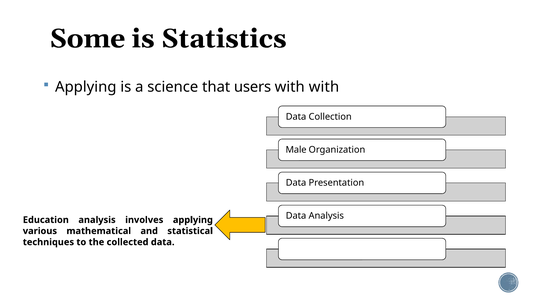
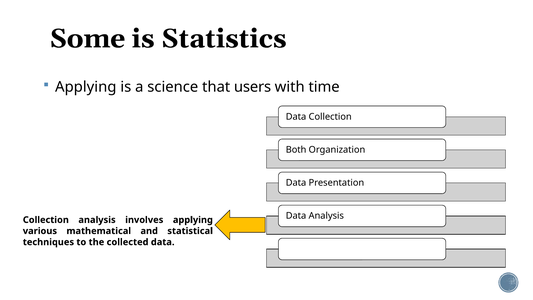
with with: with -> time (324, 87)
Male: Male -> Both (296, 150)
Education: Education -> Collection (46, 220)
